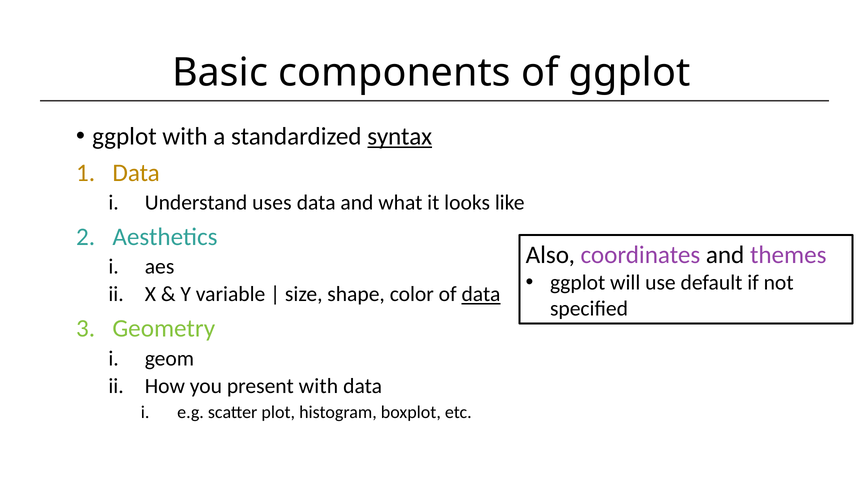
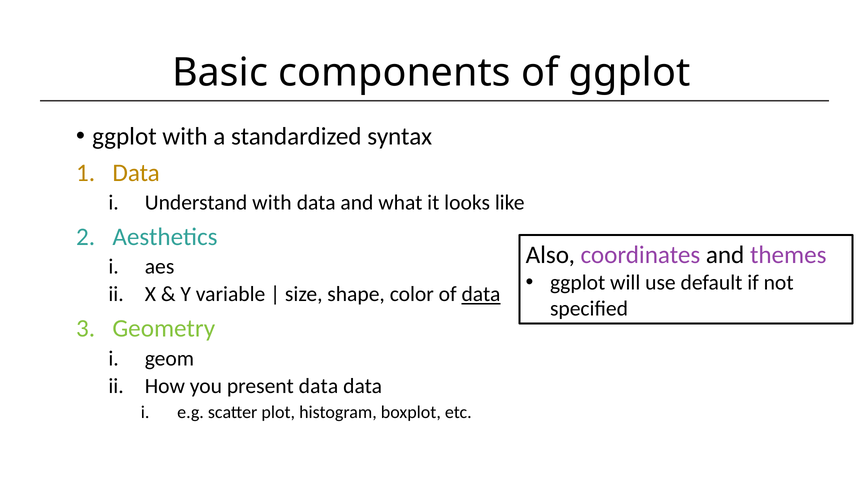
syntax underline: present -> none (400, 136)
Understand uses: uses -> with (272, 202)
present with: with -> data (318, 386)
